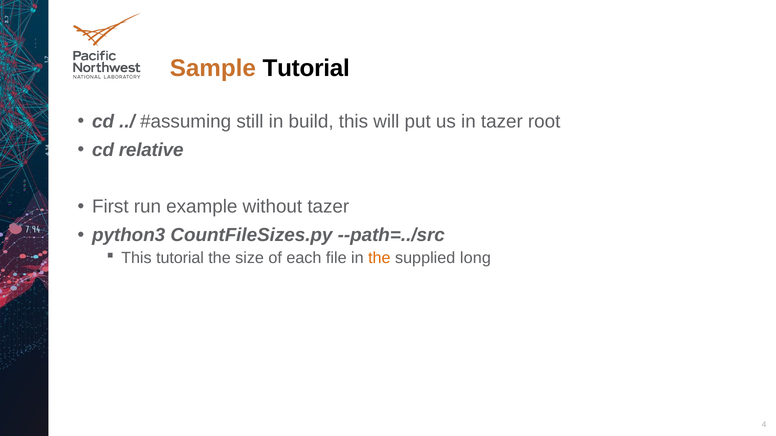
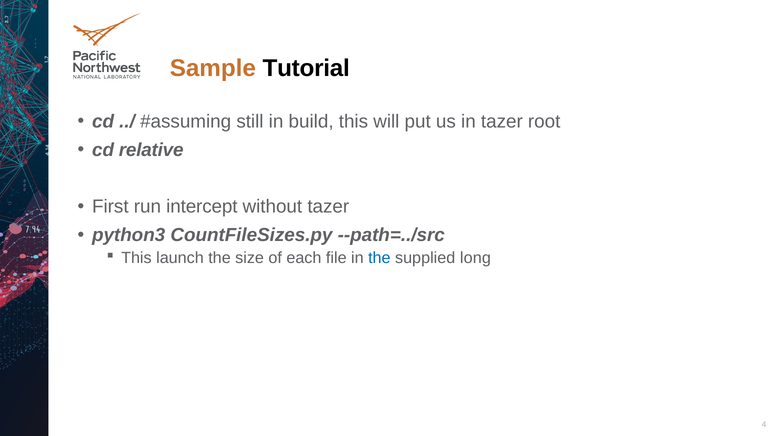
example: example -> intercept (202, 207)
This tutorial: tutorial -> launch (180, 258)
the colour: orange -> blue (379, 258)
